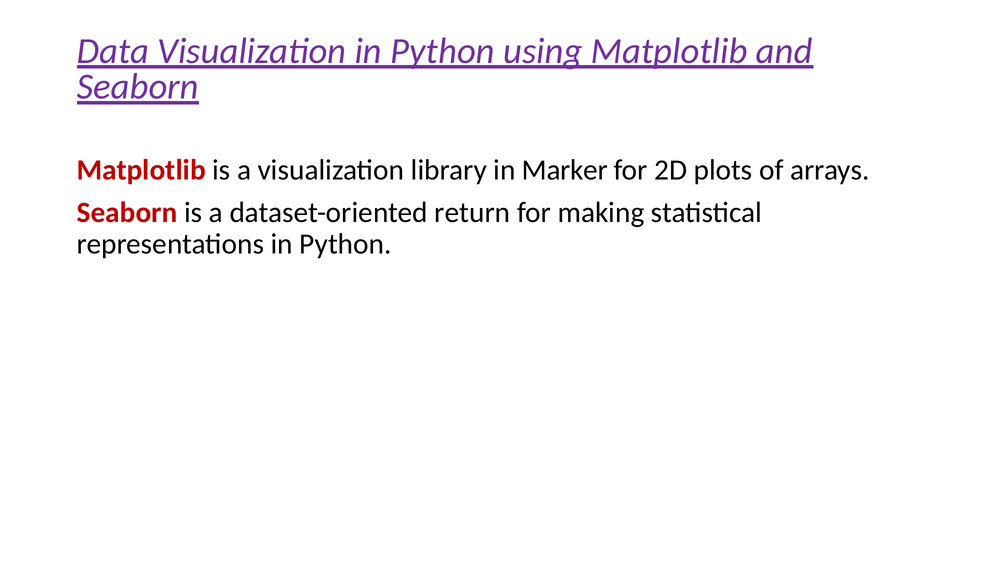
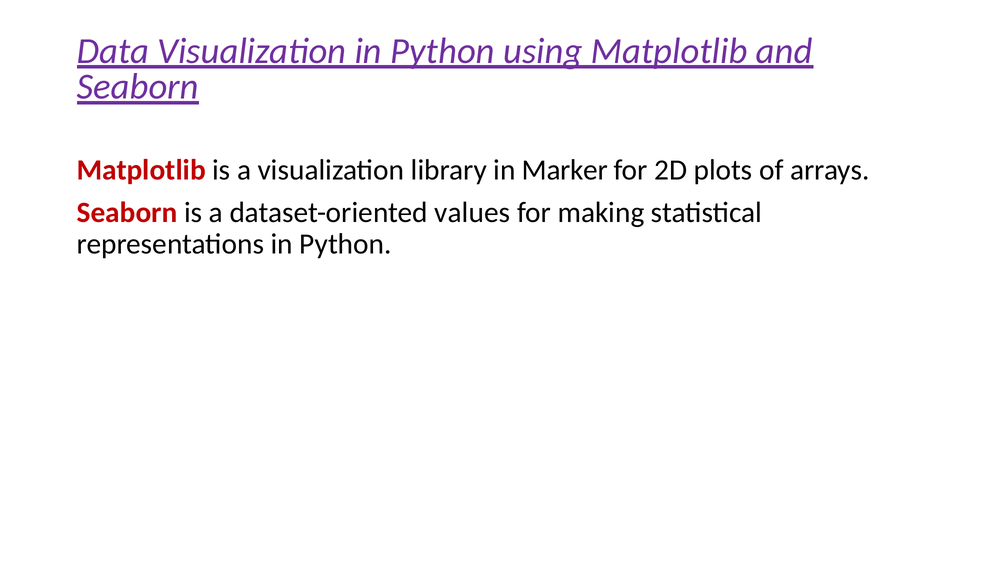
return: return -> values (472, 212)
